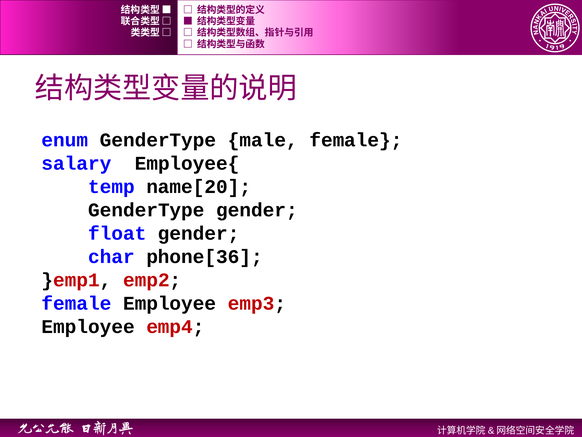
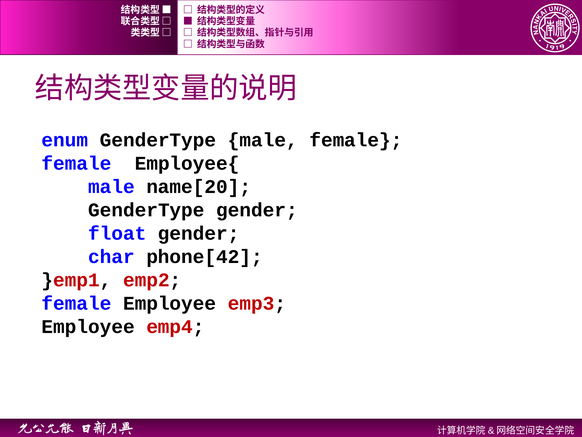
salary: salary -> female (77, 163)
temp: temp -> male (111, 187)
phone[36: phone[36 -> phone[42 (205, 256)
